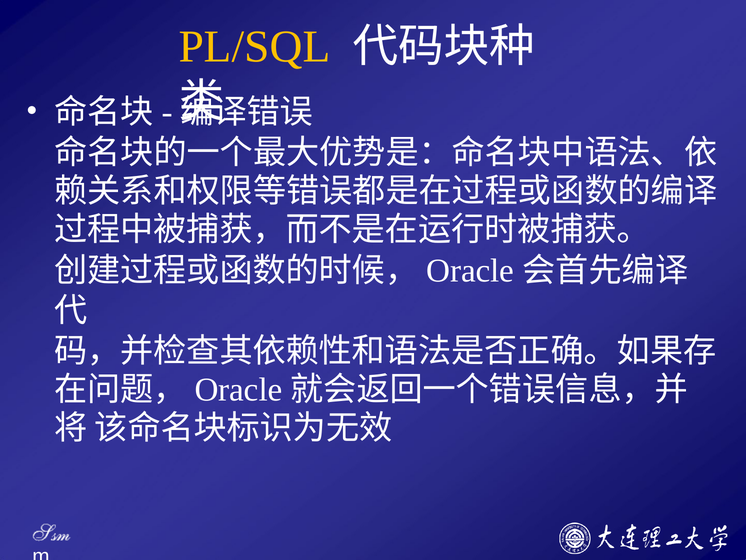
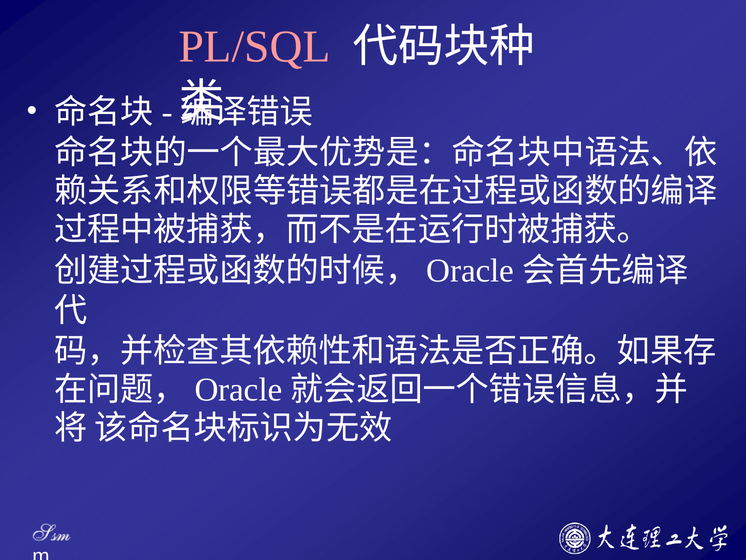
PL/SQL colour: yellow -> pink (255, 47)
